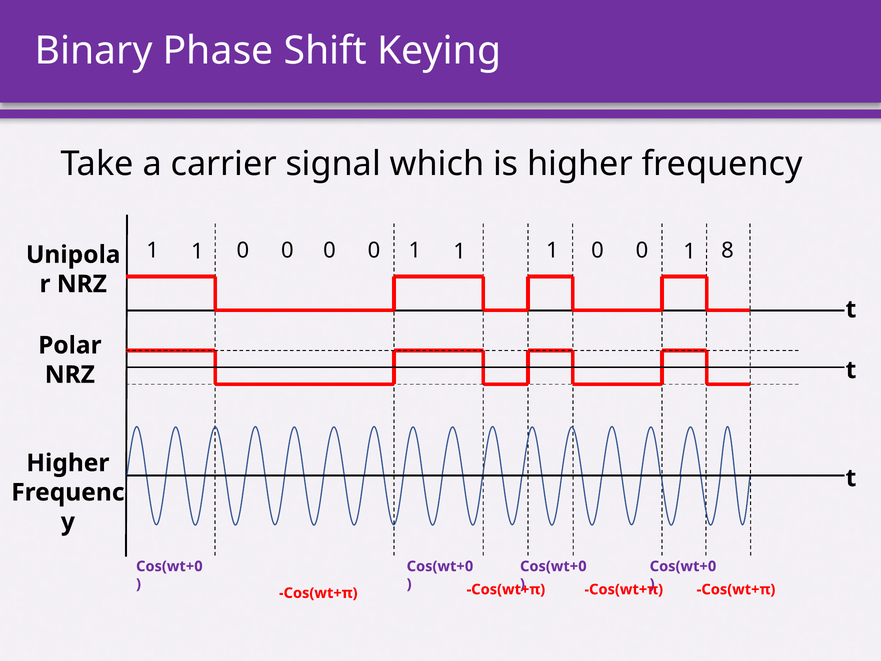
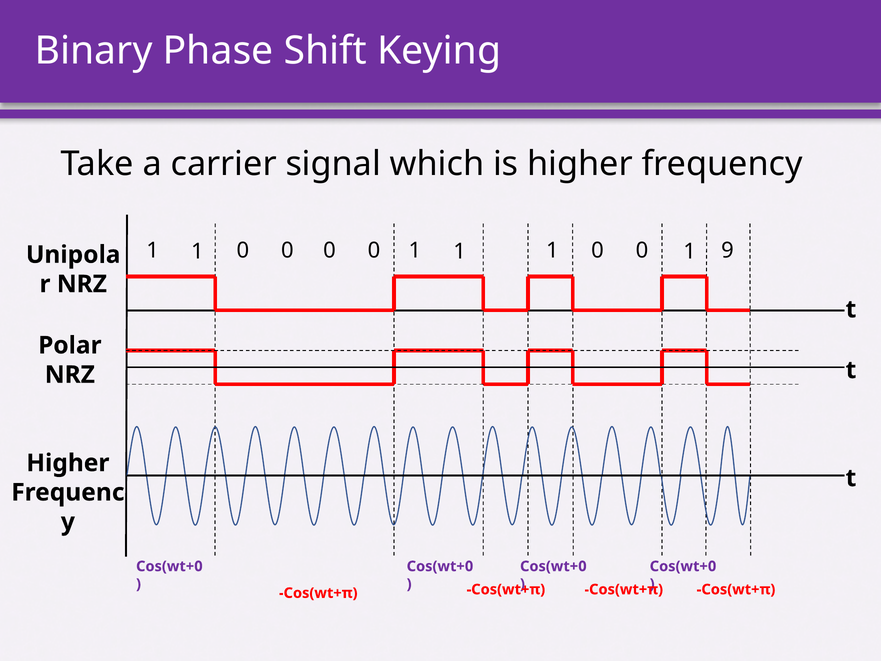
8: 8 -> 9 (728, 251)
